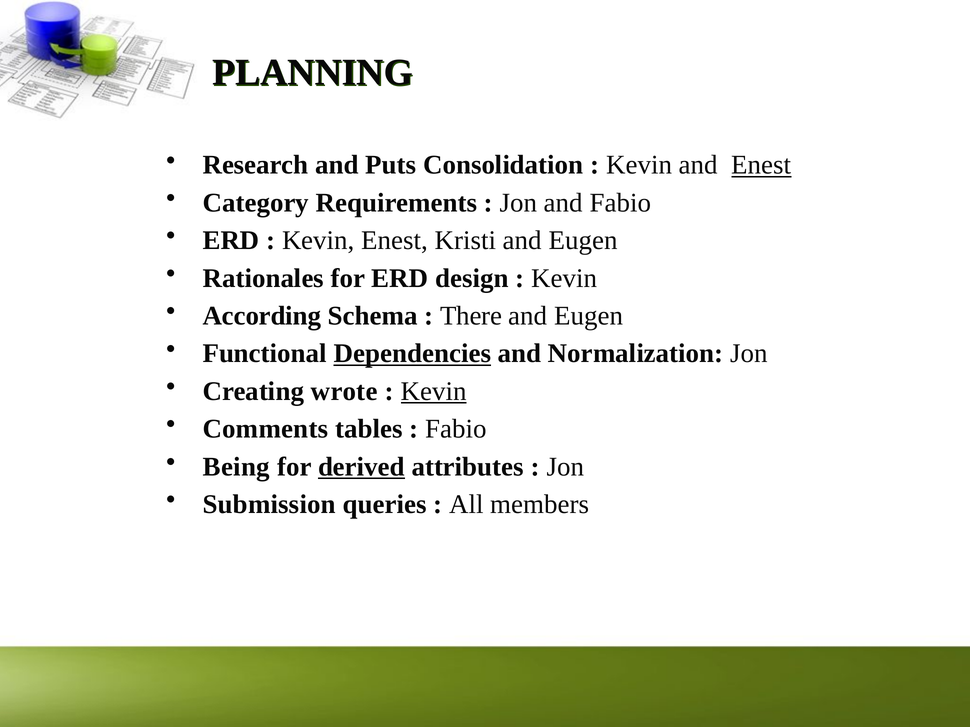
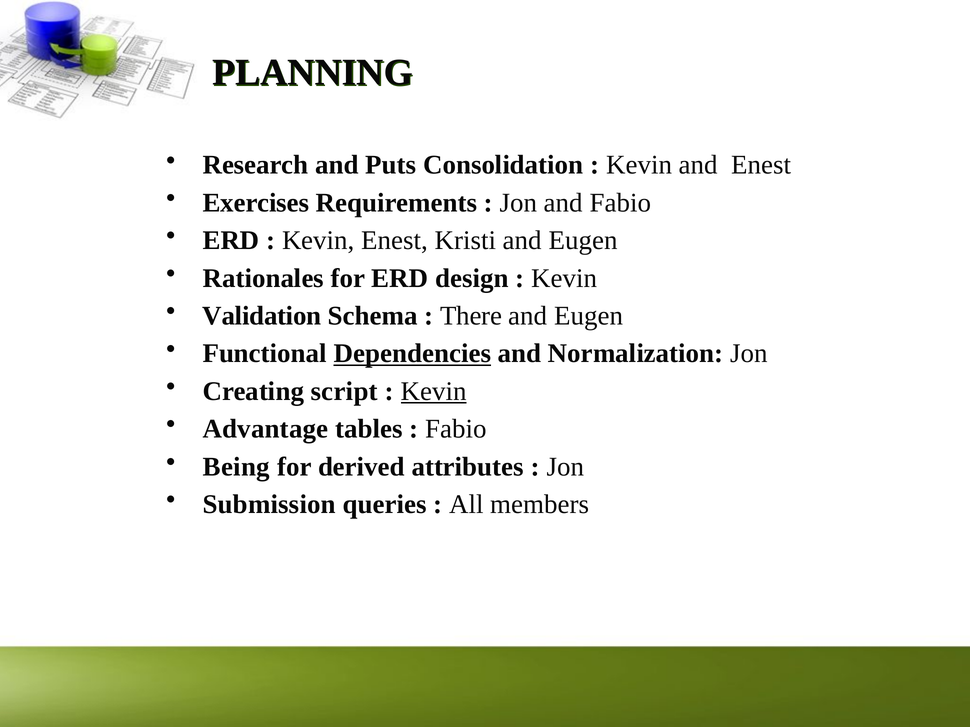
Enest underline: present -> none (761, 165)
Category: Category -> Exercises (256, 203)
According: According -> Validation (262, 316)
wrote: wrote -> script (344, 392)
Comments: Comments -> Advantage (265, 429)
derived underline: present -> none (361, 467)
